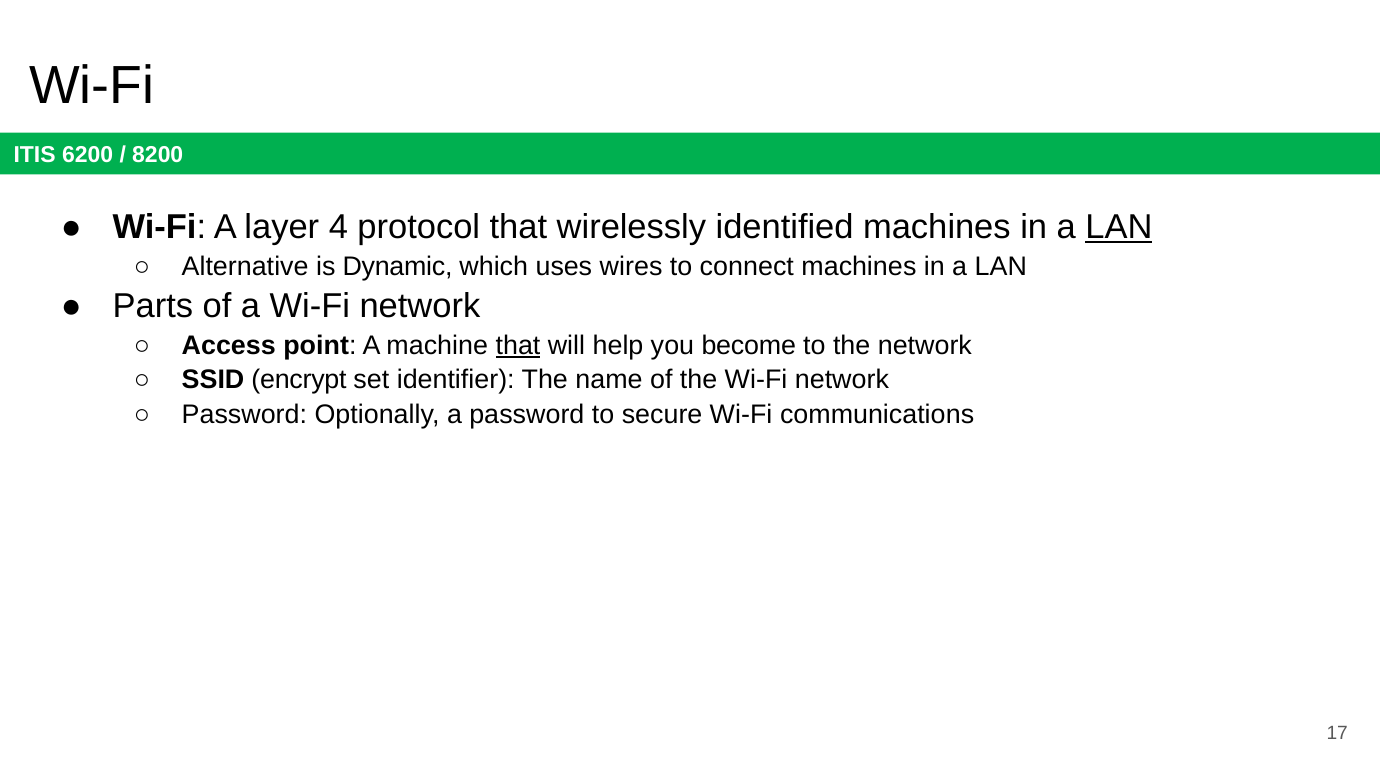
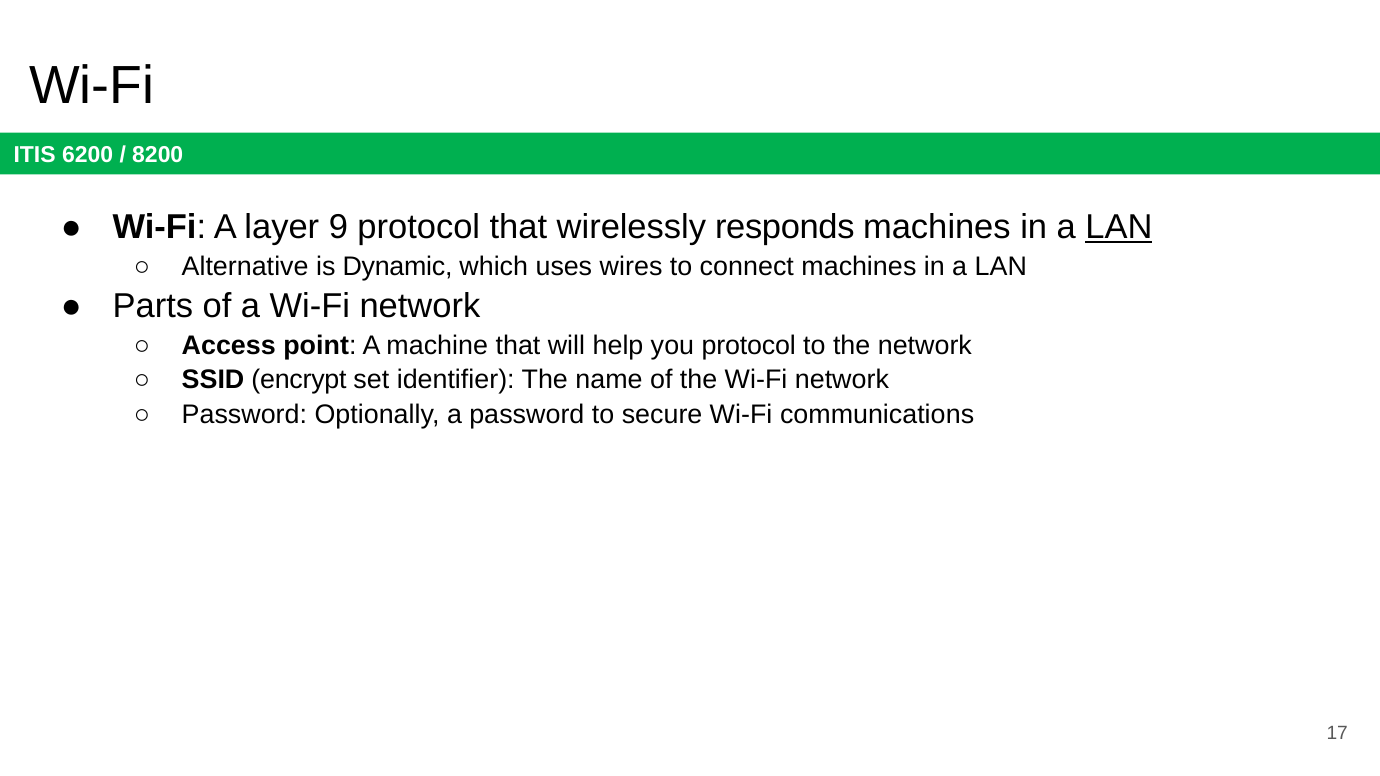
4: 4 -> 9 (338, 228)
identified: identified -> responds (785, 228)
that underline: present -> none (518, 345)
you become: become -> protocol (749, 345)
